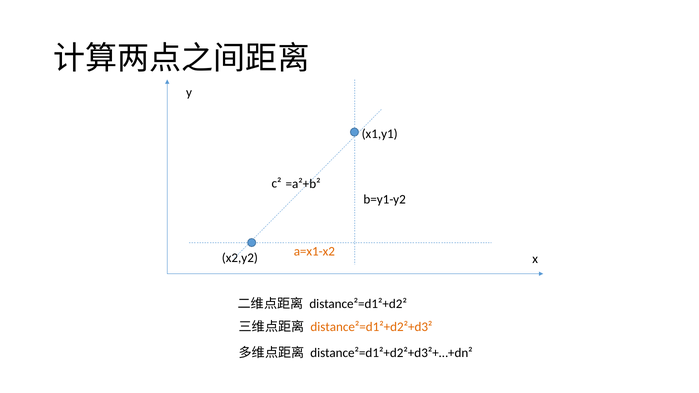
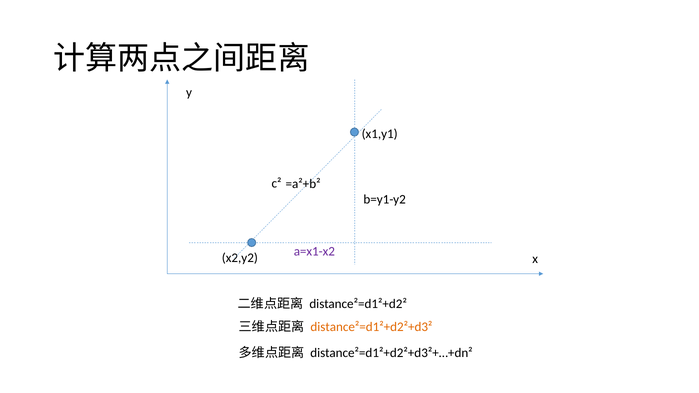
a=x1-x2 colour: orange -> purple (314, 252)
